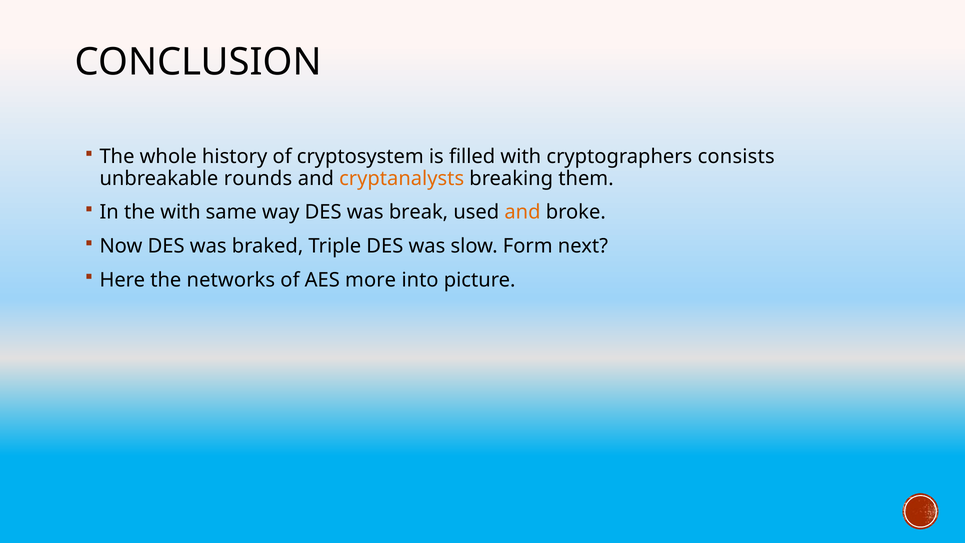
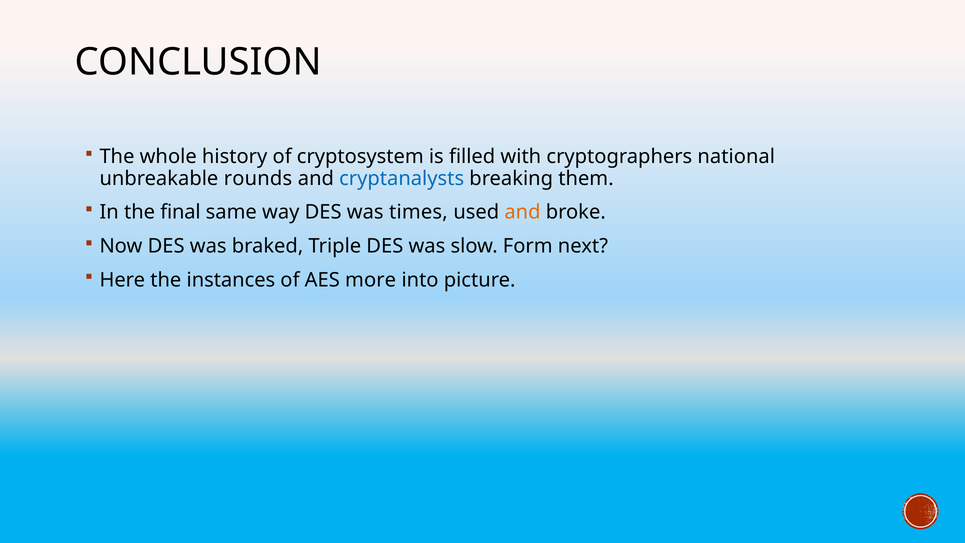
consists: consists -> national (736, 157)
cryptanalysts colour: orange -> blue (402, 178)
the with: with -> final (180, 212)
break: break -> times (418, 212)
networks: networks -> instances (231, 280)
